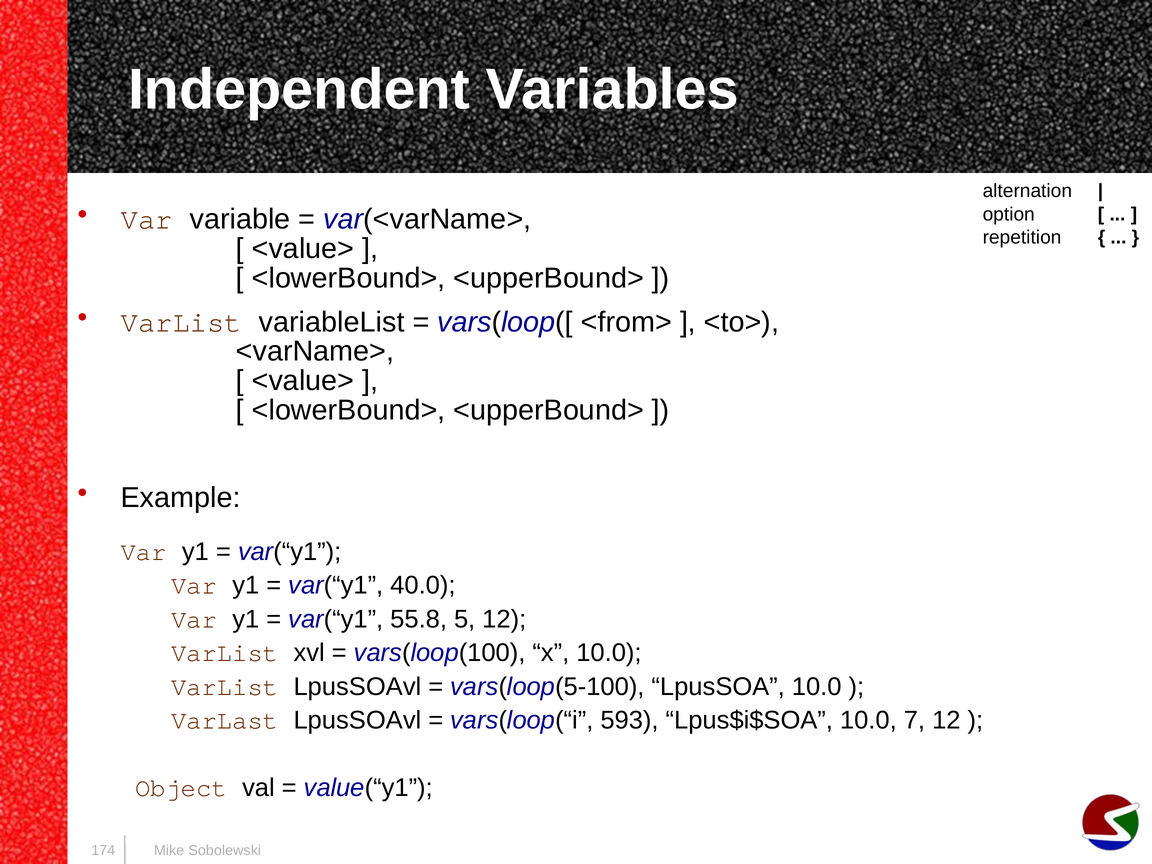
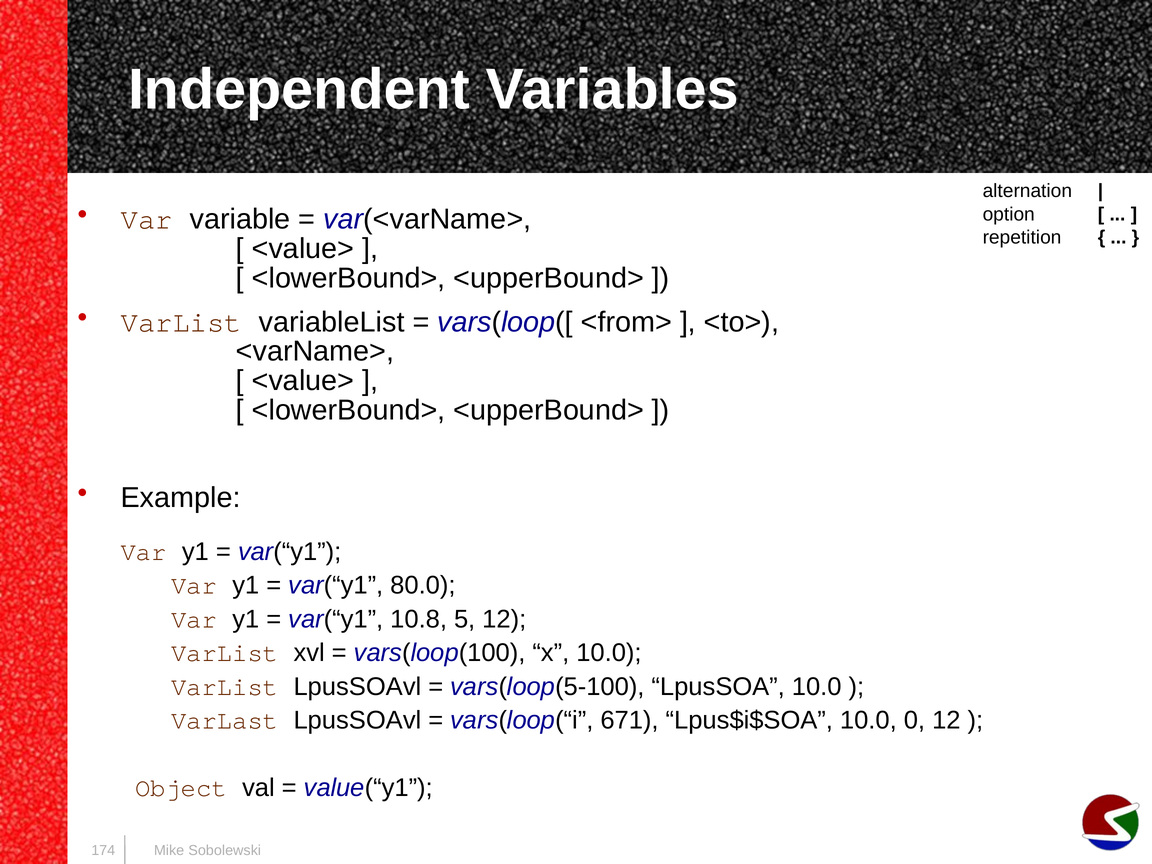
40.0: 40.0 -> 80.0 (423, 585)
55.8: 55.8 -> 10.8 (419, 619)
593: 593 -> 671 (629, 720)
7: 7 -> 0 (914, 720)
